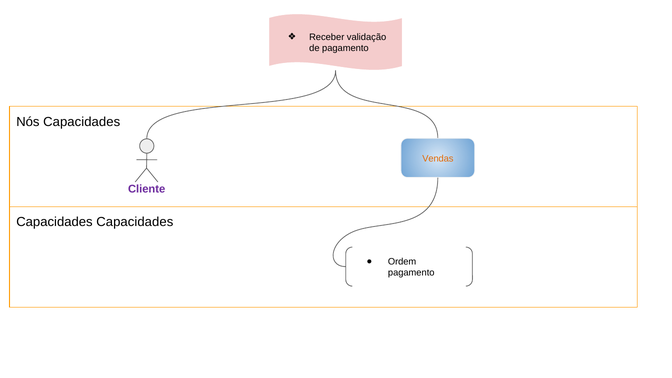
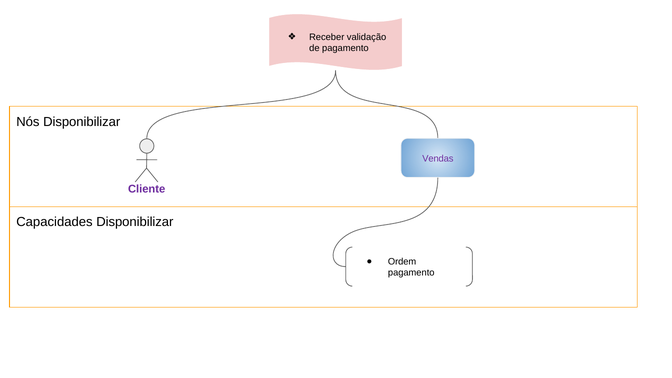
Nós Capacidades: Capacidades -> Disponibilizar (82, 122)
Vendas colour: orange -> purple (438, 159)
Capacidades Capacidades: Capacidades -> Disponibilizar (135, 222)
